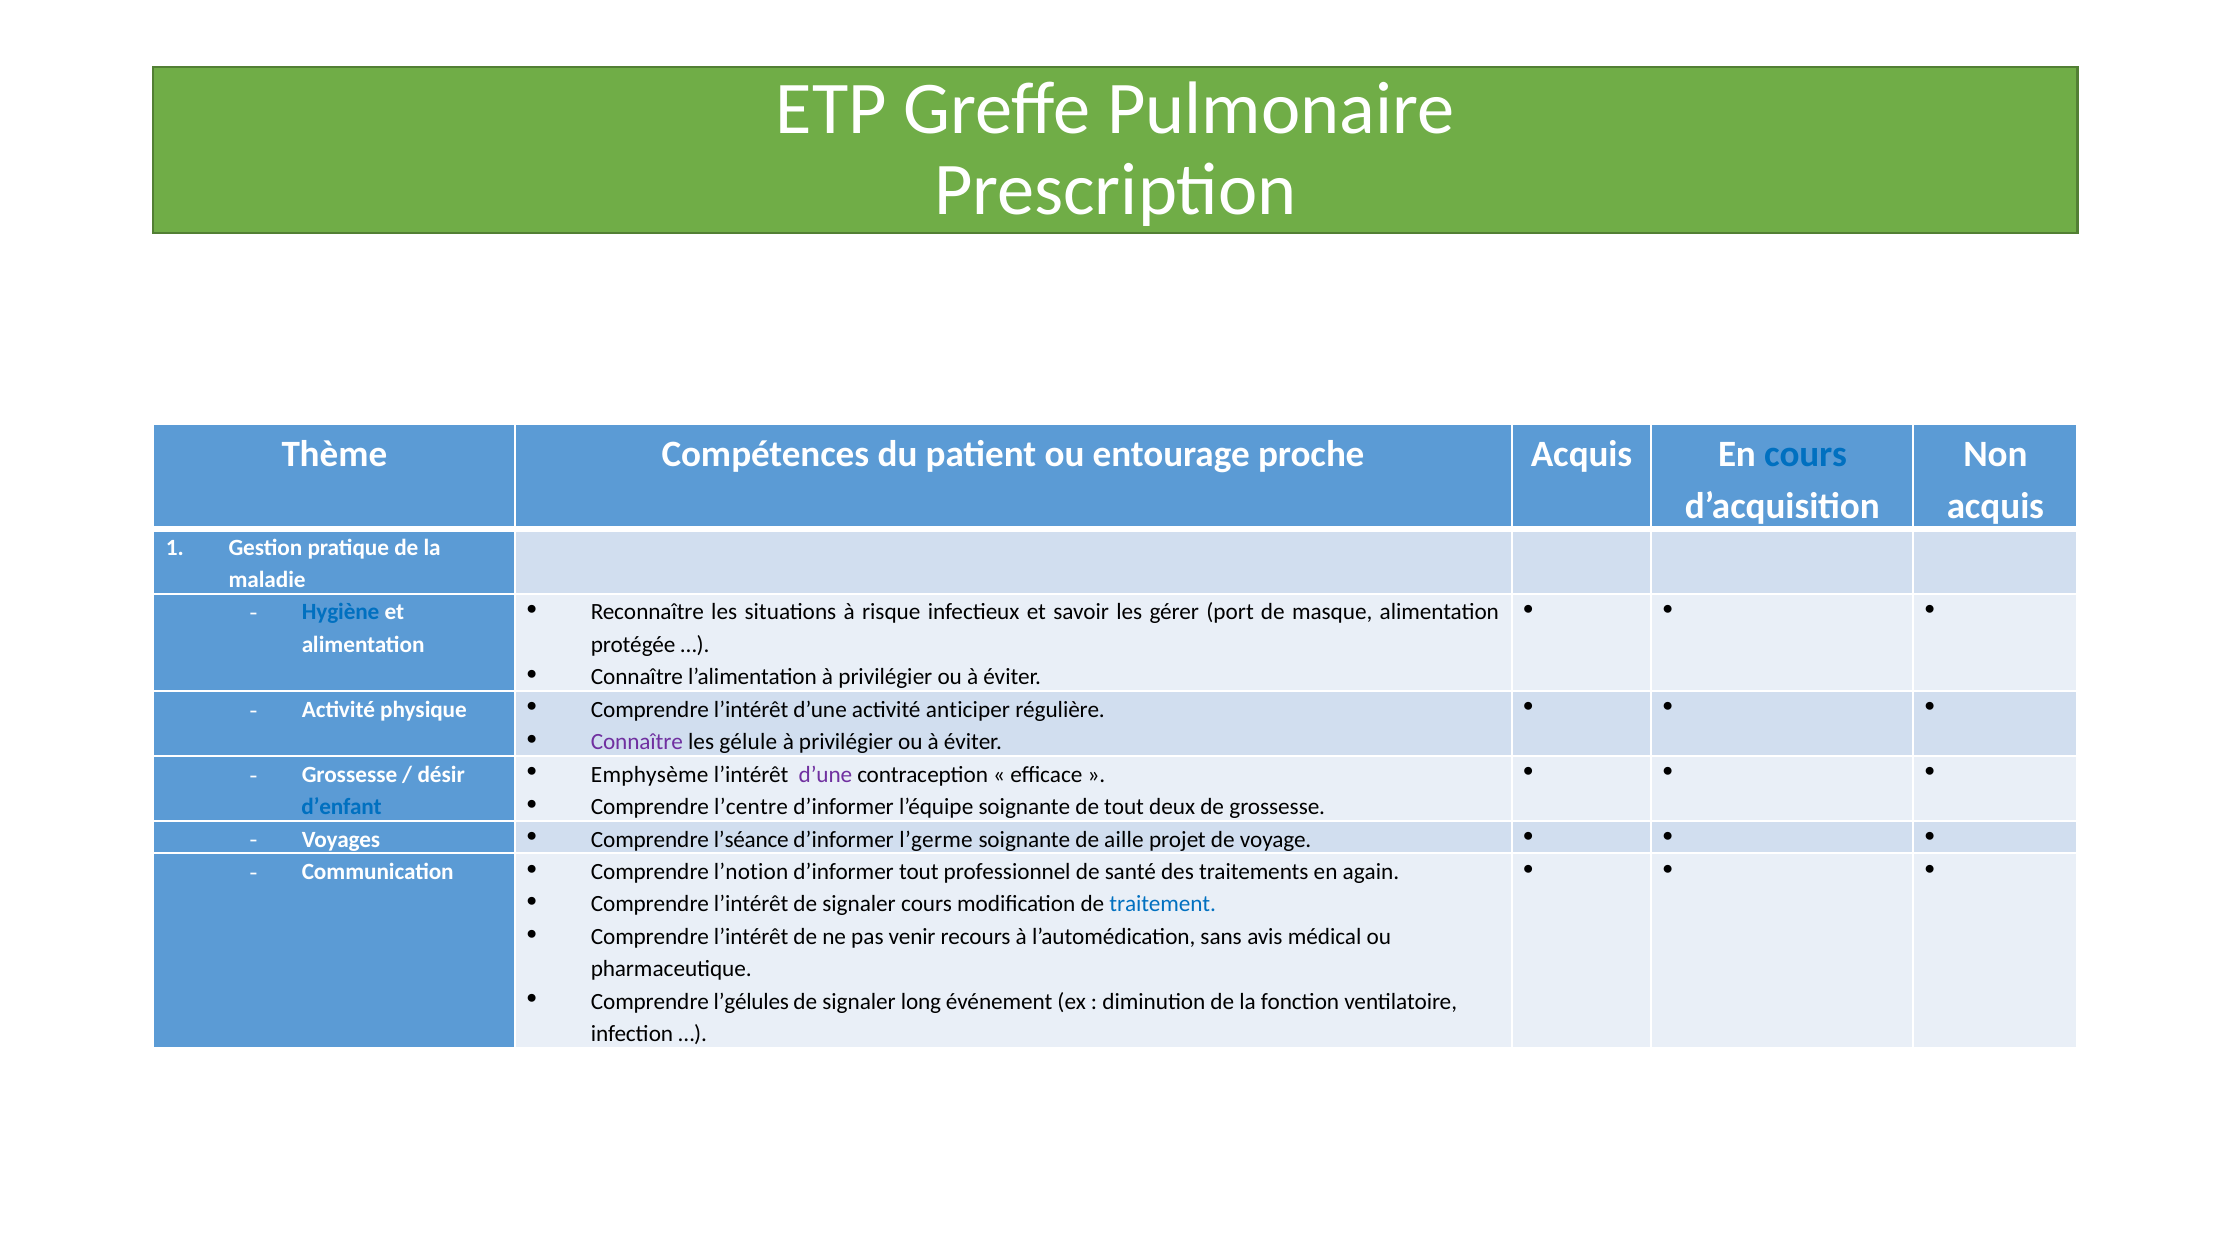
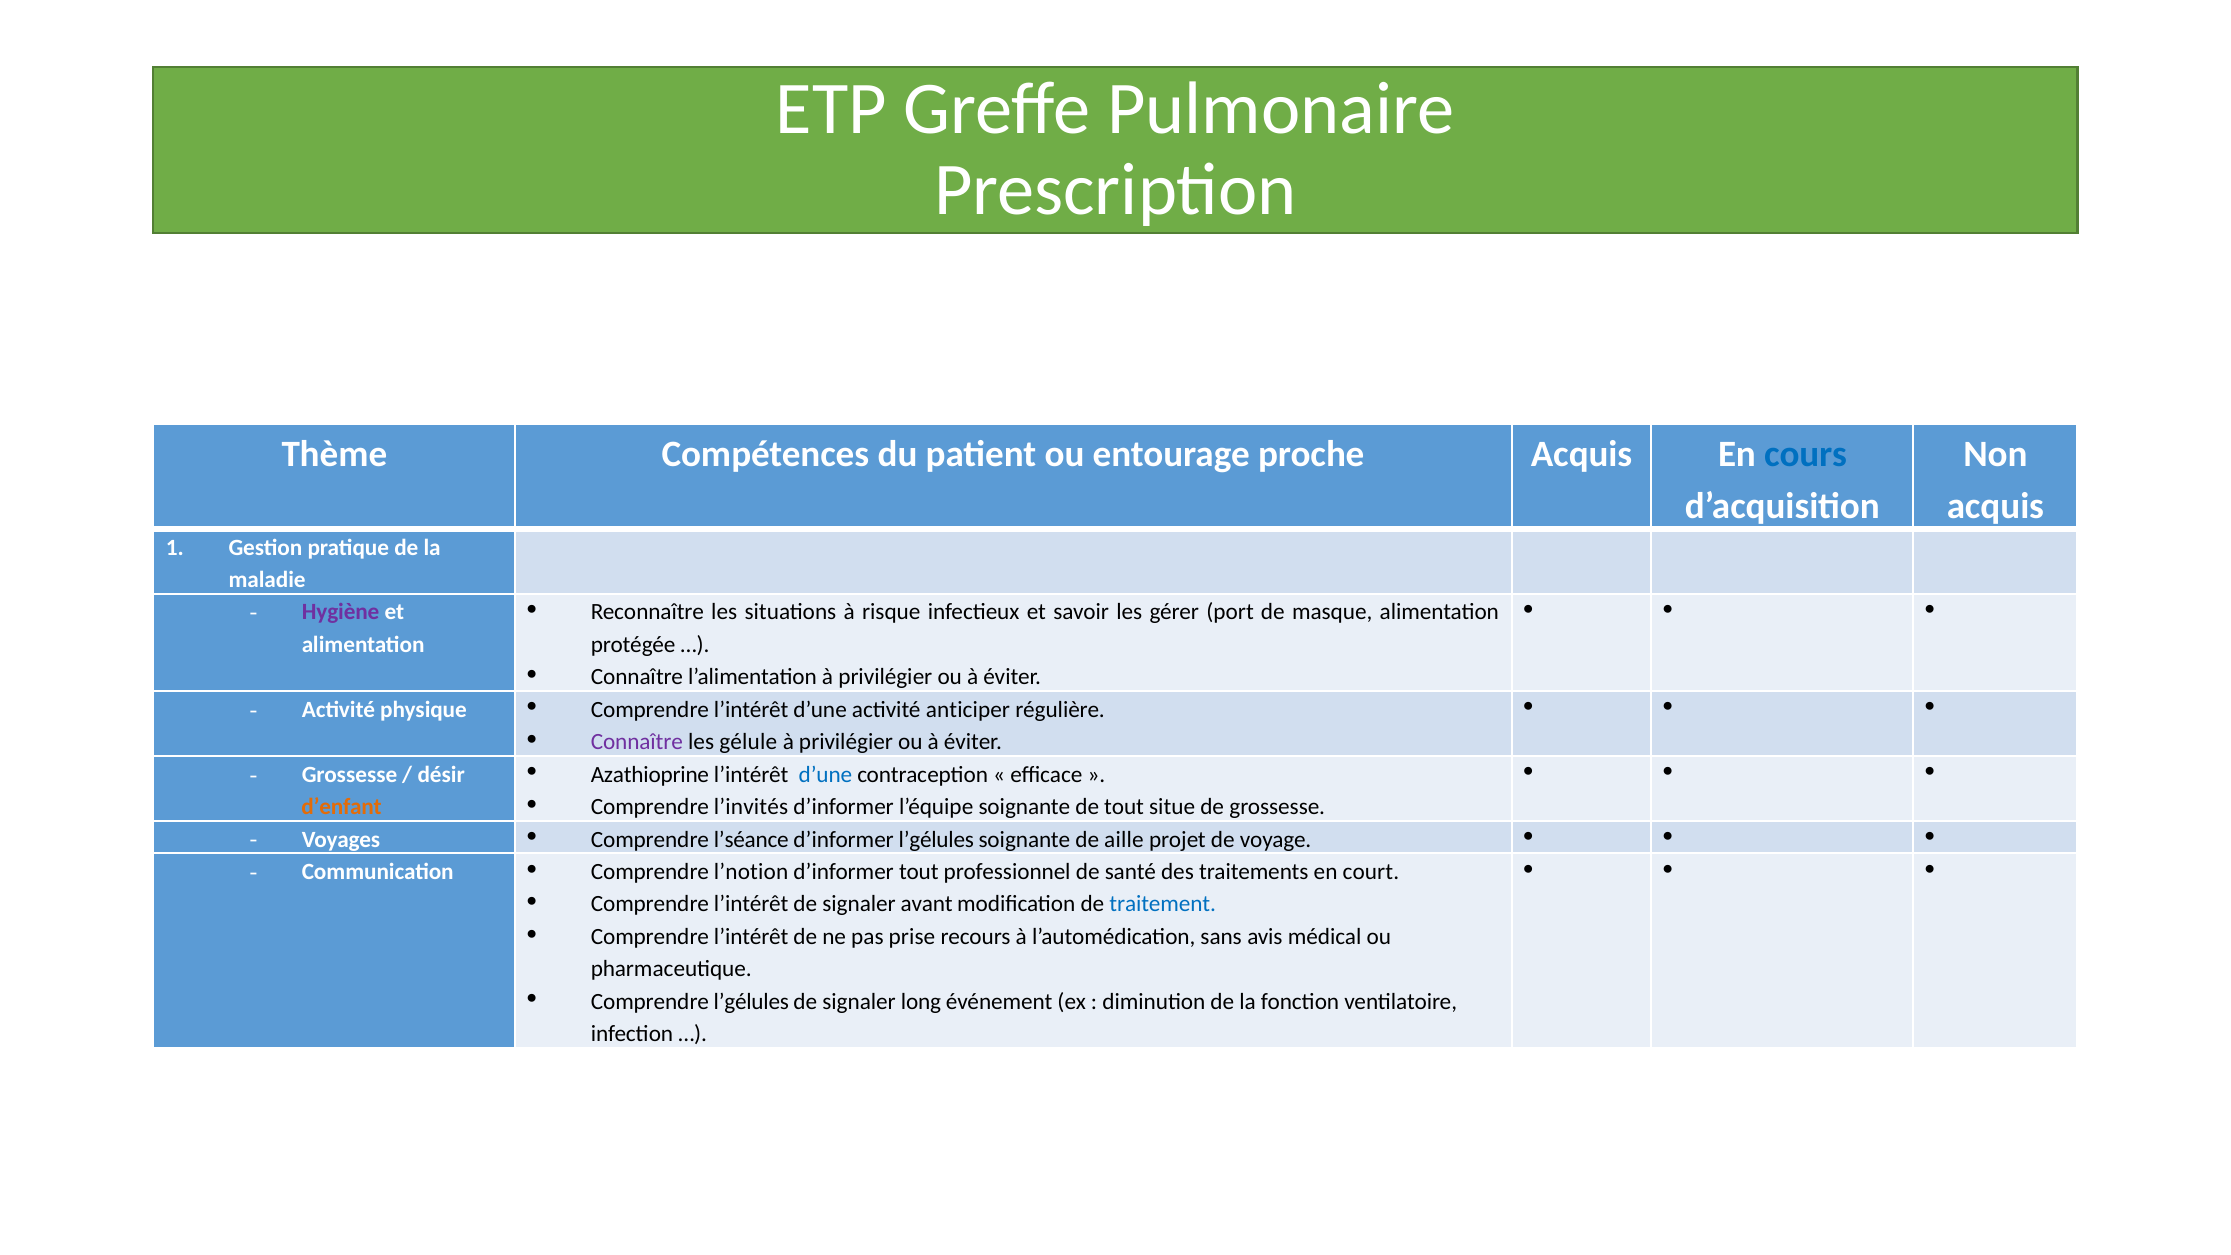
Hygiène colour: blue -> purple (341, 612)
Emphysème: Emphysème -> Azathioprine (650, 774)
d’une colour: purple -> blue (825, 774)
l’centre: l’centre -> l’invités (751, 807)
deux: deux -> situe (1172, 807)
d’enfant colour: blue -> orange (342, 807)
d’informer l’germe: l’germe -> l’gélules (936, 839)
again: again -> court (1371, 872)
signaler cours: cours -> avant (927, 904)
venir: venir -> prise (912, 937)
